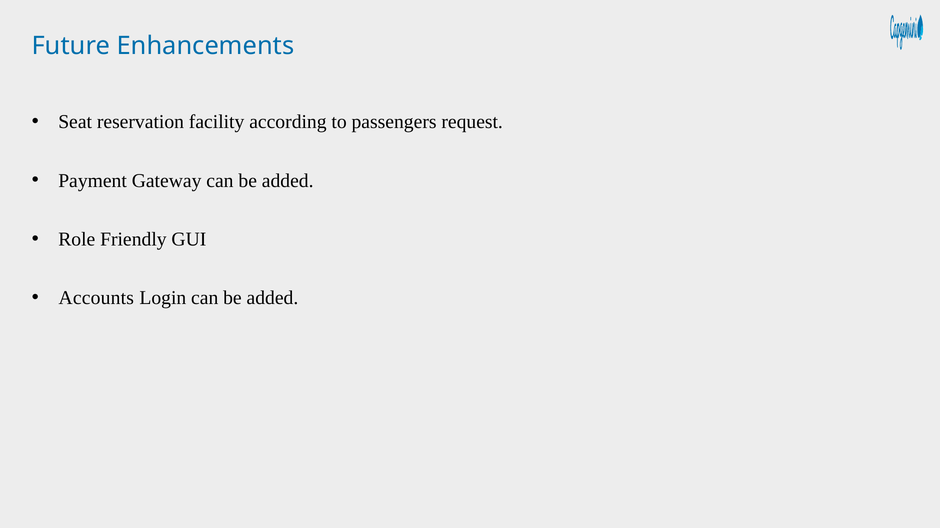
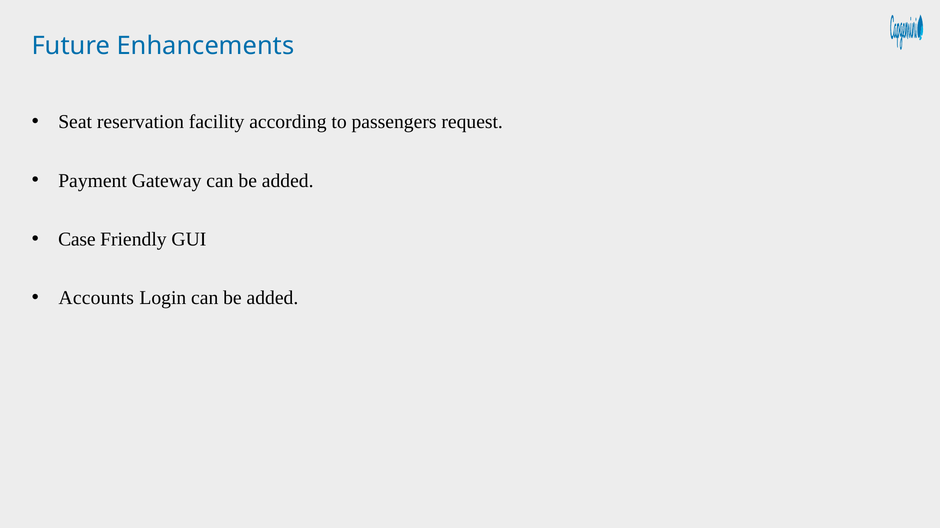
Role: Role -> Case (77, 240)
